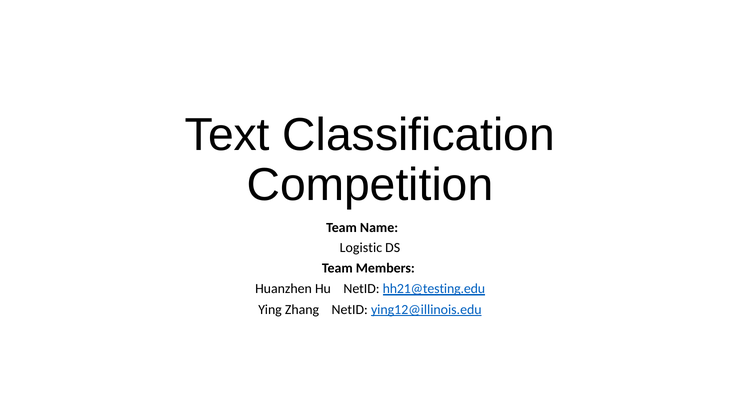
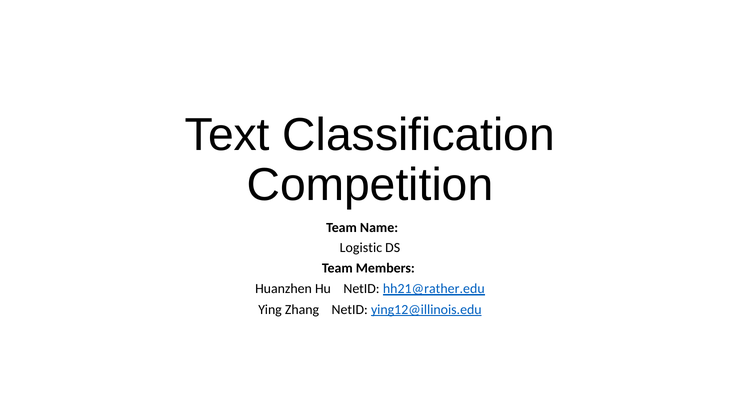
hh21@testing.edu: hh21@testing.edu -> hh21@rather.edu (434, 289)
